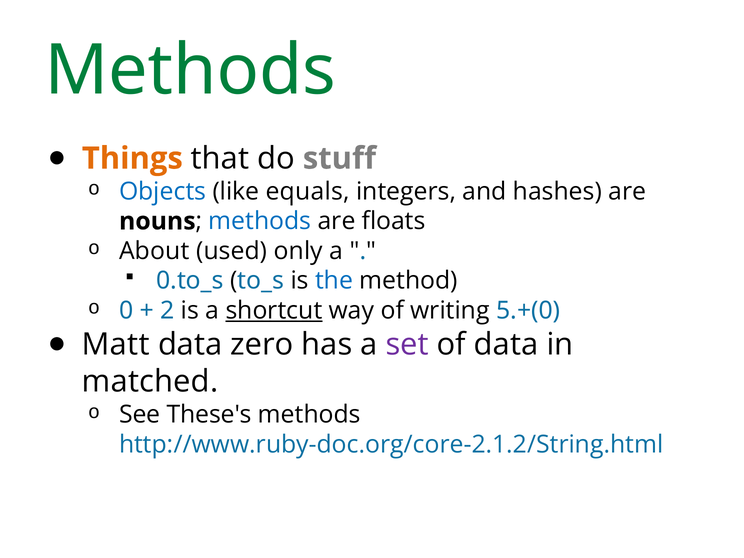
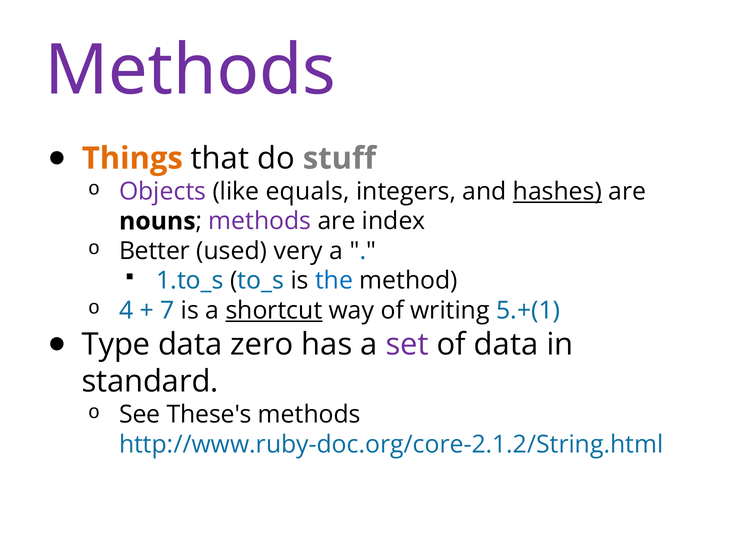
Methods colour: green -> purple (190, 71)
Objects colour: blue -> purple (163, 191)
hashes underline: none -> present (558, 191)
methods colour: blue -> purple (260, 221)
floats: floats -> index (394, 221)
About: About -> Better (155, 251)
only: only -> very (298, 251)
0.to_s: 0.to_s -> 1.to_s (190, 281)
0: 0 -> 4 (126, 311)
2: 2 -> 7 (167, 311)
5.+(0: 5.+(0 -> 5.+(1 (528, 311)
Matt: Matt -> Type (116, 344)
matched: matched -> standard (150, 382)
